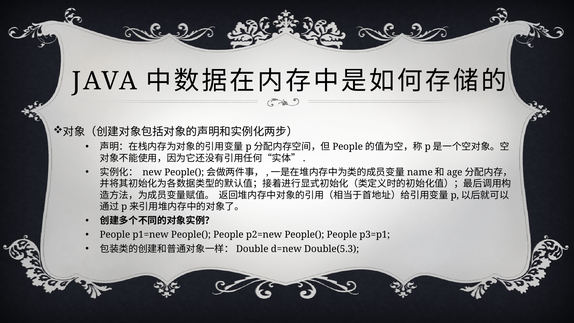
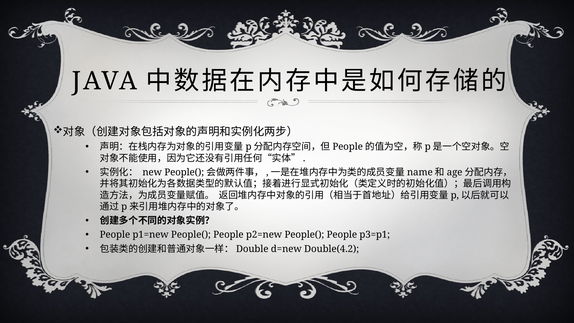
Double(5.3: Double(5.3 -> Double(4.2 (332, 249)
